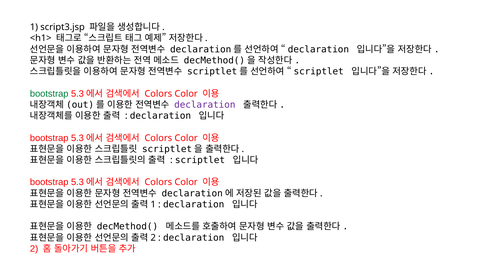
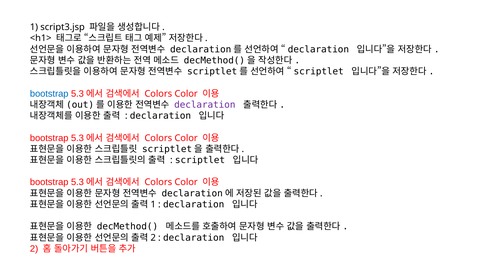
bootstrap colour: green -> blue (49, 94)
